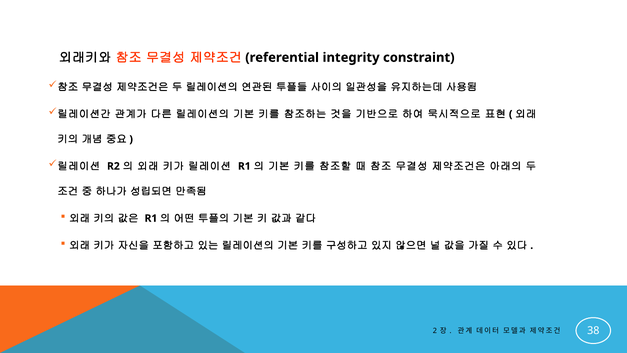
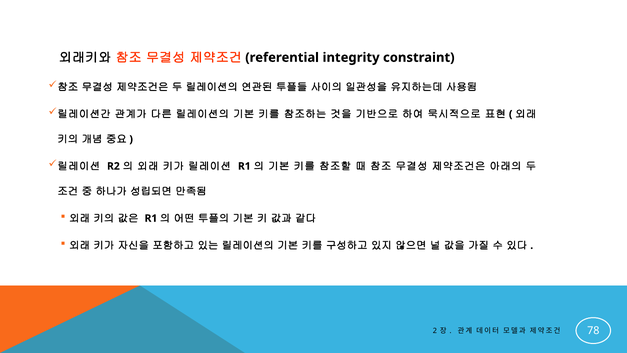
38: 38 -> 78 (593, 330)
